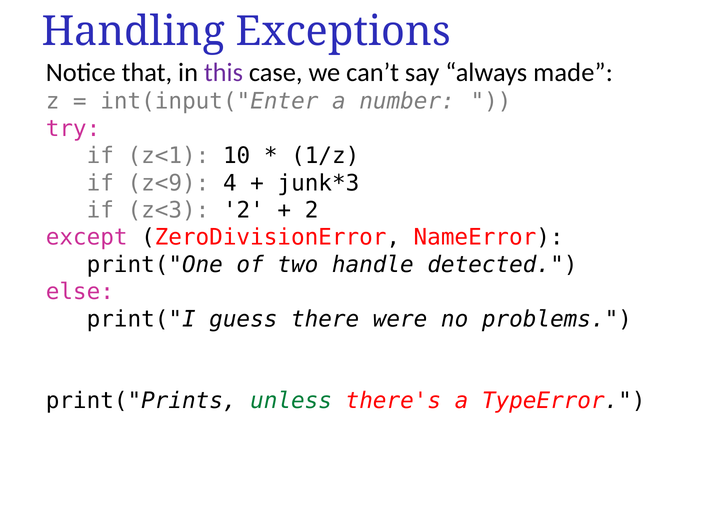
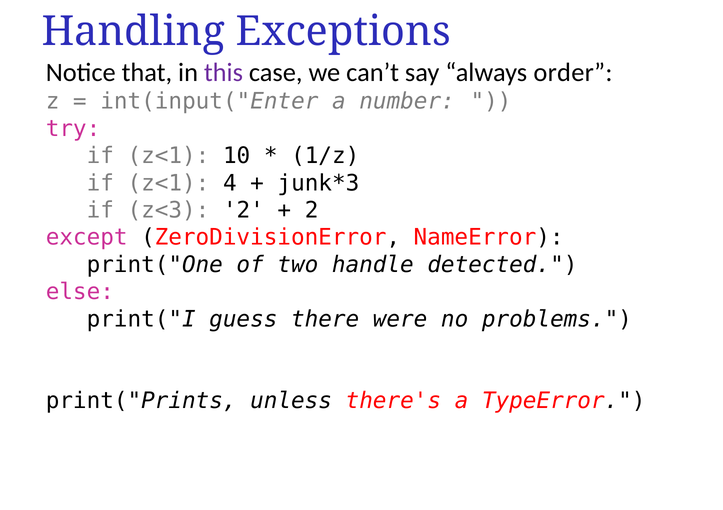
made: made -> order (573, 72)
z<9: z<9 -> z<1 (168, 183)
unless colour: green -> black (291, 400)
